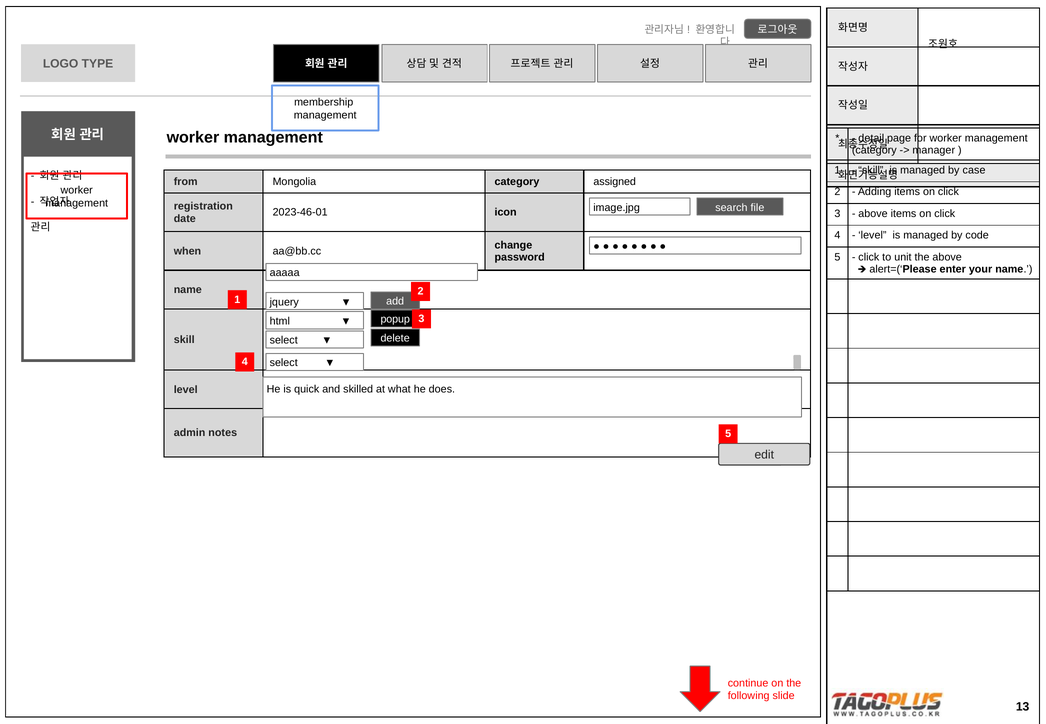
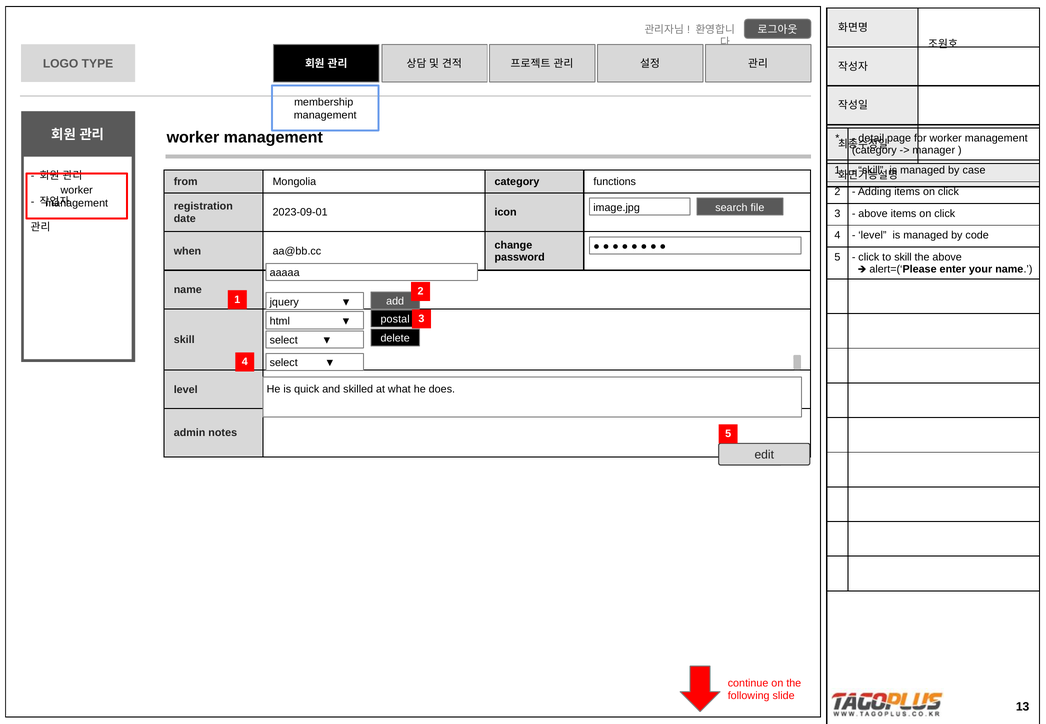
assigned: assigned -> functions (615, 182)
2023-46-01: 2023-46-01 -> 2023-09-01 (300, 212)
to unit: unit -> skill (903, 257)
popup: popup -> postal (395, 319)
